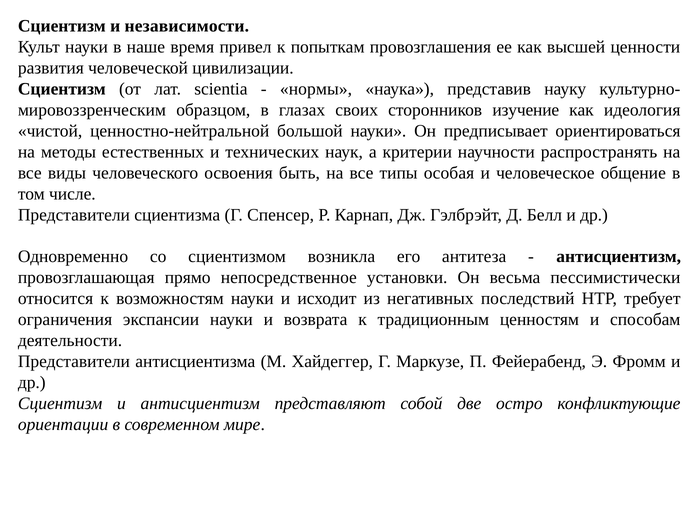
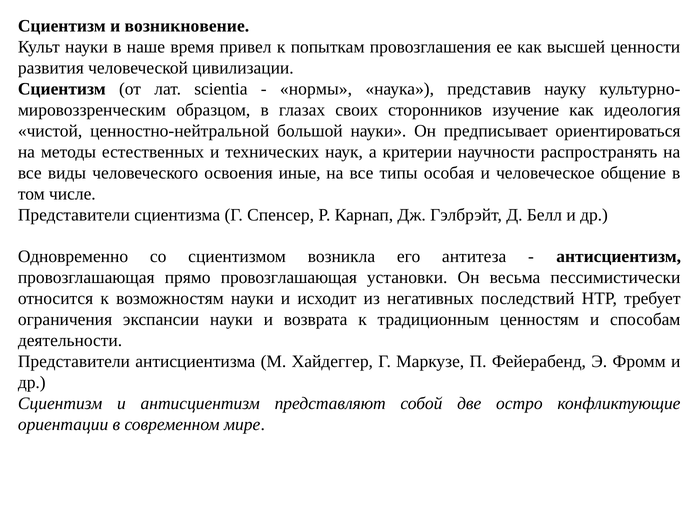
независимости: независимости -> возникновение (187, 26)
быть: быть -> иные (300, 173)
прямо непосредственное: непосредственное -> провозглашающая (289, 278)
